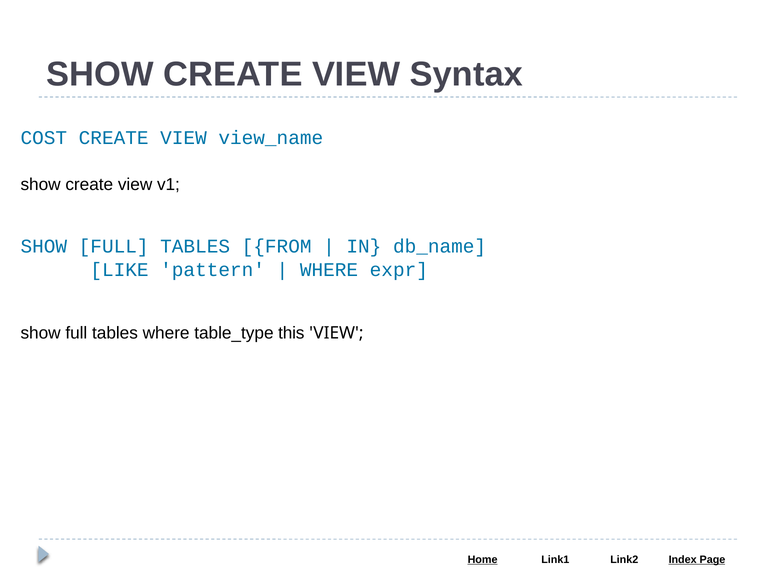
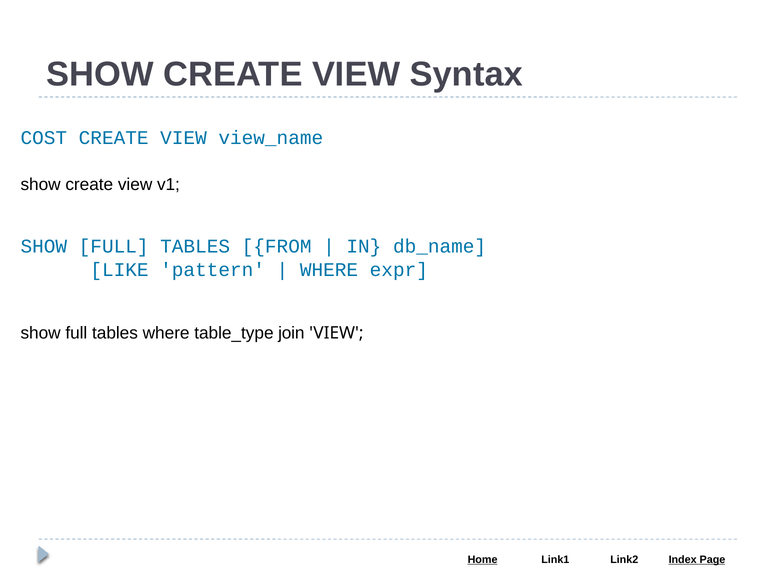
this: this -> join (291, 333)
